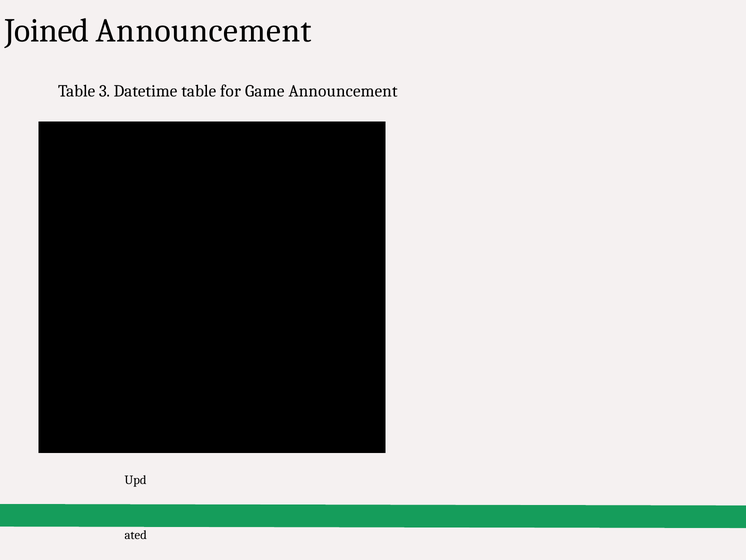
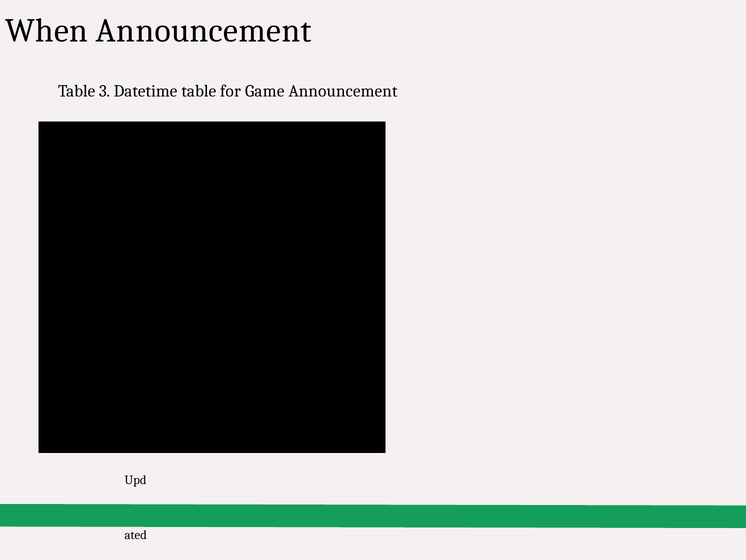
Joined: Joined -> When (47, 31)
